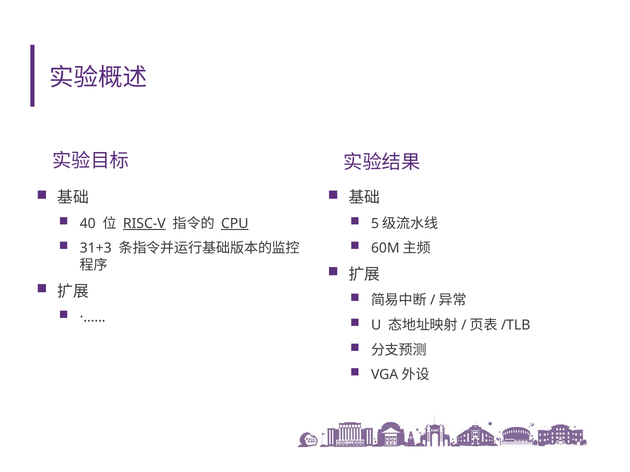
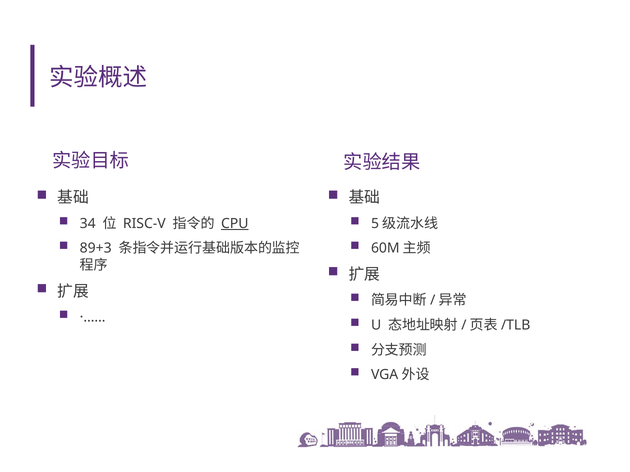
40: 40 -> 34 (88, 224)
RISC-V underline: present -> none (144, 224)
31+3: 31+3 -> 89+3 (96, 249)
